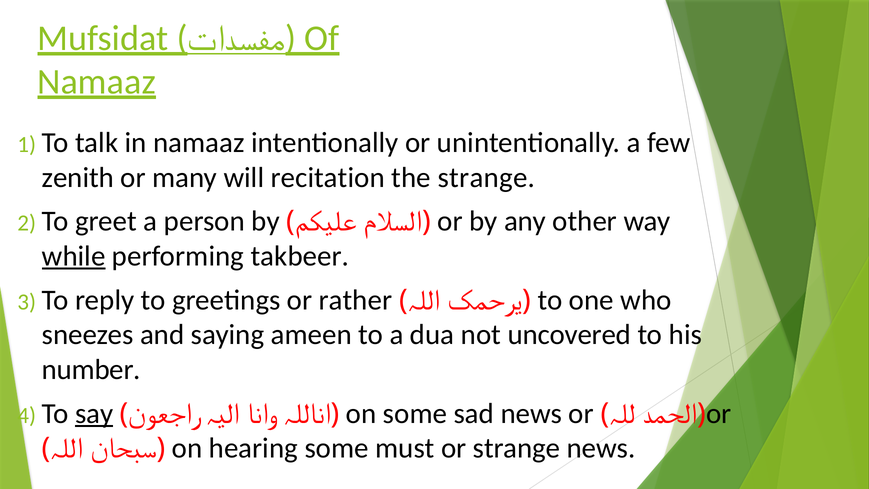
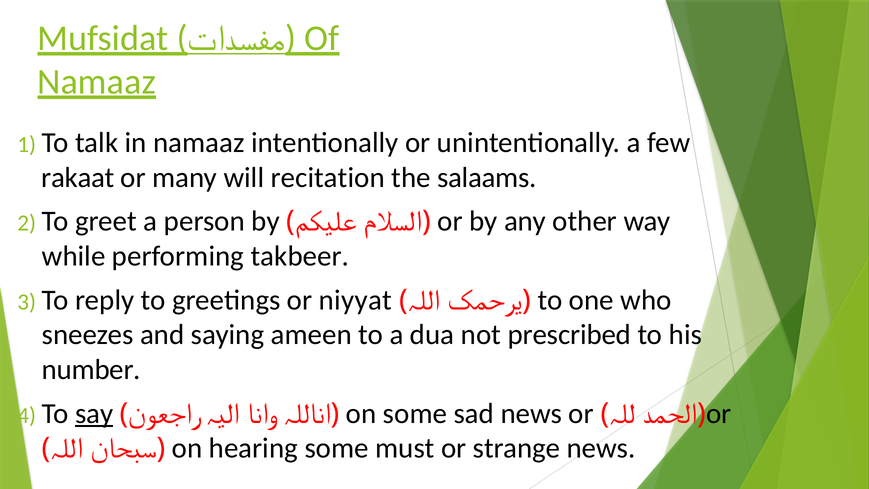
zenith: zenith -> rakaat (78, 177)
the strange: strange -> salaams (487, 177)
while underline: present -> none (74, 256)
rather: rather -> niyyat (355, 300)
uncovered: uncovered -> prescribed (569, 335)
